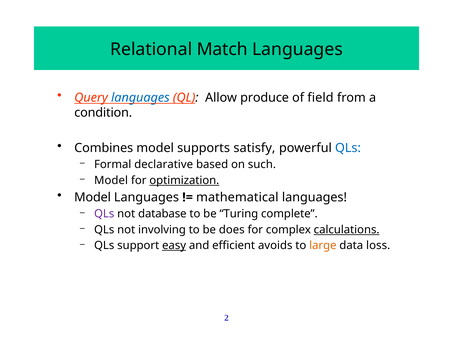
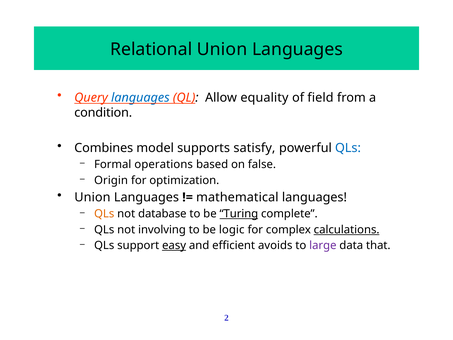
Relational Match: Match -> Union (222, 49)
produce: produce -> equality (264, 97)
declarative: declarative -> operations (164, 164)
such: such -> false (262, 164)
Model: Model -> Origin (111, 180)
optimization underline: present -> none (184, 180)
Model: Model -> Union (92, 197)
QLs colour: purple -> orange (104, 214)
Turing underline: none -> present (239, 214)
does: does -> logic (232, 230)
large colour: orange -> purple (323, 245)
loss: loss -> that (378, 245)
